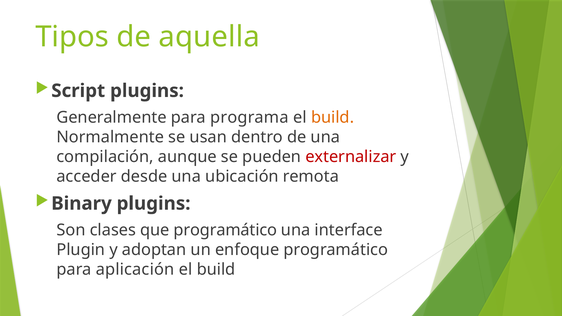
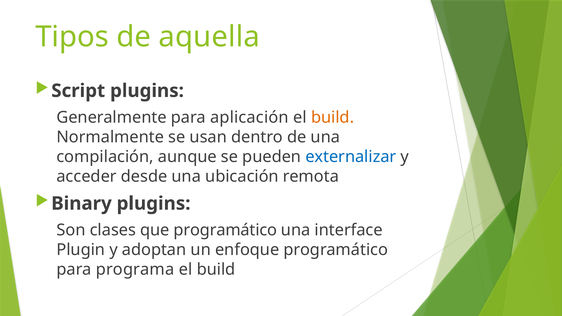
programa: programa -> aplicación (249, 118)
externalizar colour: red -> blue (351, 157)
aplicación: aplicación -> programa (135, 270)
